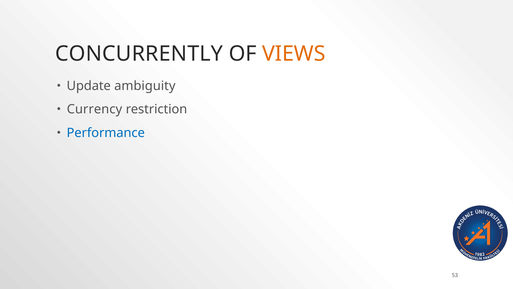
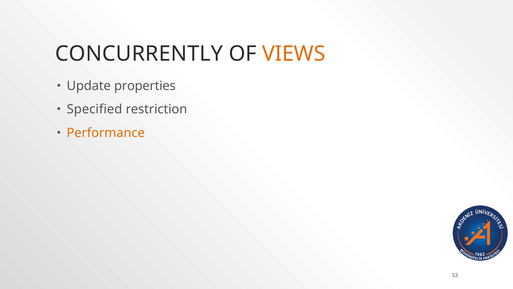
ambiguity: ambiguity -> properties (145, 86)
Currency: Currency -> Specified (94, 109)
Performance colour: blue -> orange (106, 133)
